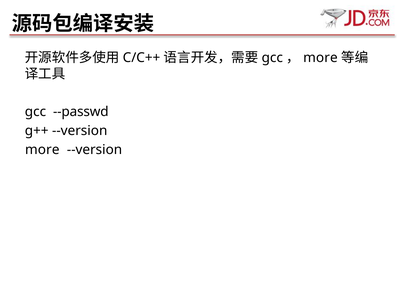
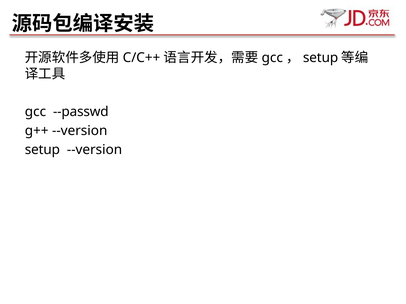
more: more -> setup (321, 58)
more: more -> setup (42, 150)
